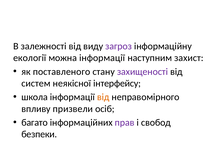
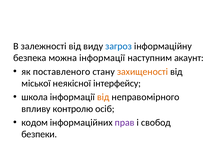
загроз colour: purple -> blue (119, 46)
екології: екології -> безпека (30, 58)
захист: захист -> акаунт (189, 58)
захищеності colour: purple -> orange (143, 72)
систем: систем -> міської (36, 83)
призвели: призвели -> контролю (73, 109)
багато: багато -> кодом (35, 123)
